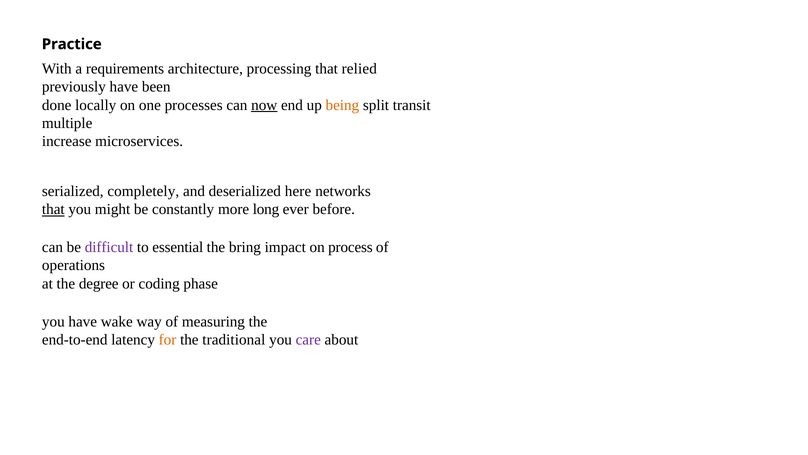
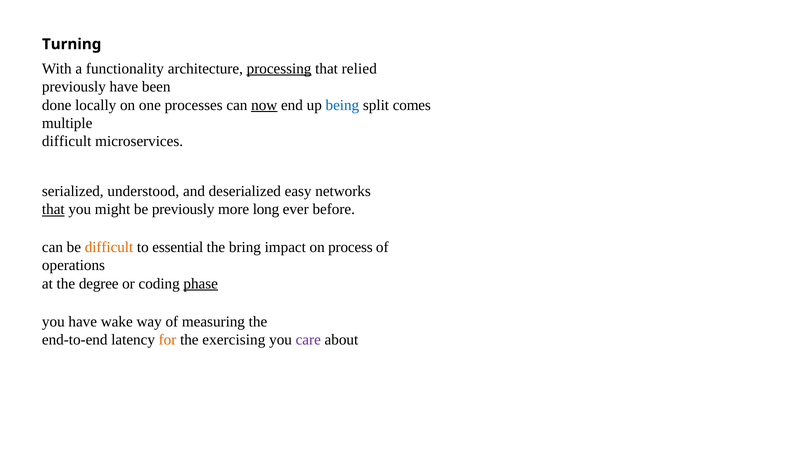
Practice: Practice -> Turning (72, 44)
requirements: requirements -> functionality (125, 69)
processing underline: none -> present (279, 69)
being colour: orange -> blue (342, 105)
transit: transit -> comes (412, 105)
increase: increase -> difficult (67, 141)
completely: completely -> understood (143, 191)
here: here -> easy (298, 191)
be constantly: constantly -> previously (183, 209)
difficult colour: purple -> orange (109, 247)
phase underline: none -> present (201, 283)
traditional: traditional -> exercising (234, 339)
